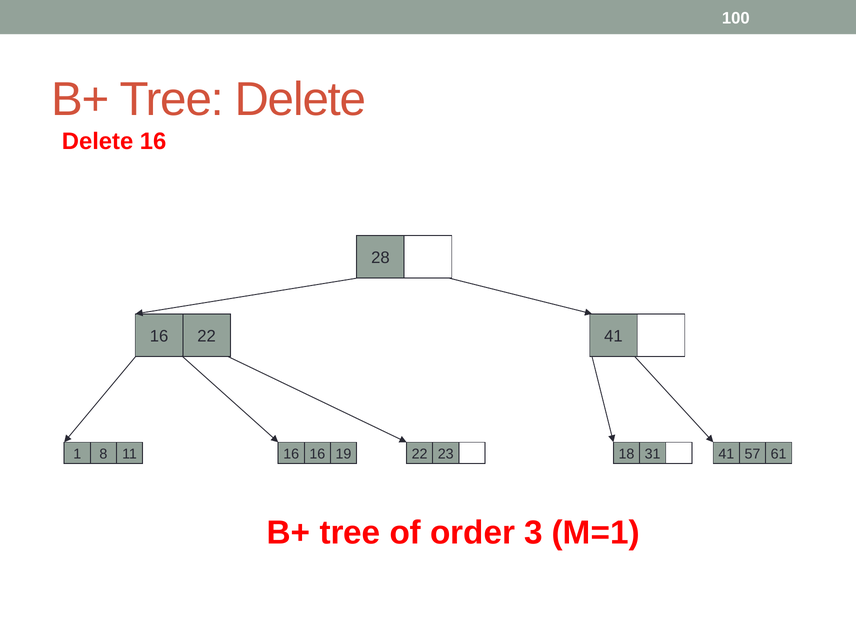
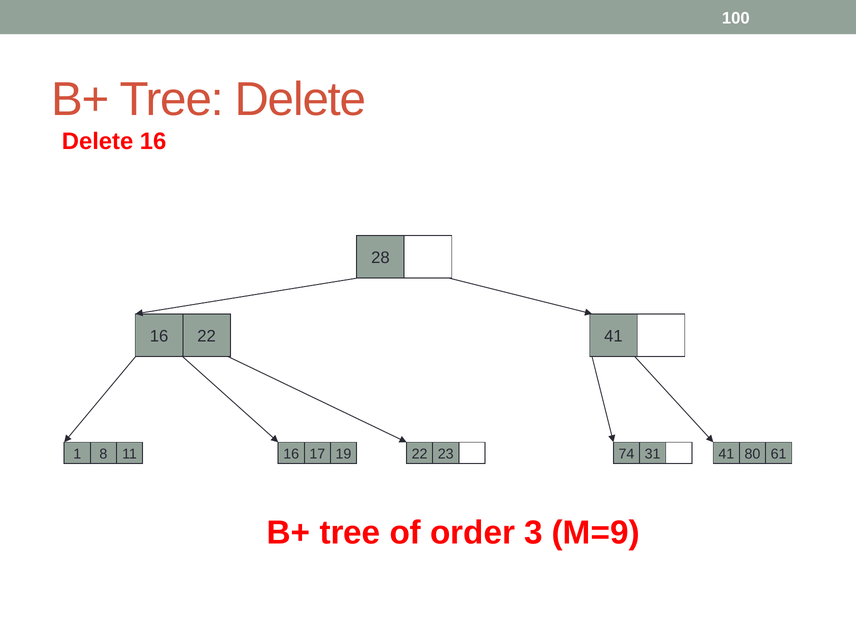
16 16: 16 -> 17 (317, 454)
18: 18 -> 74 (626, 454)
57: 57 -> 80 (752, 454)
M=1: M=1 -> M=9 (596, 533)
